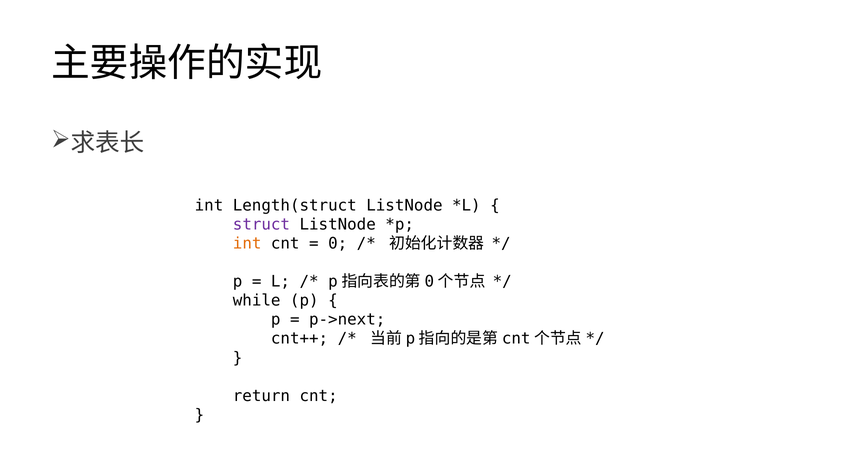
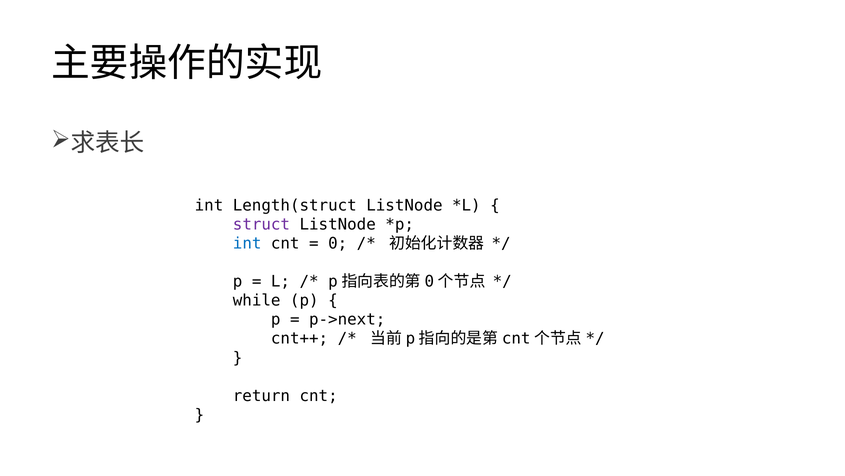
int colour: orange -> blue (247, 243)
